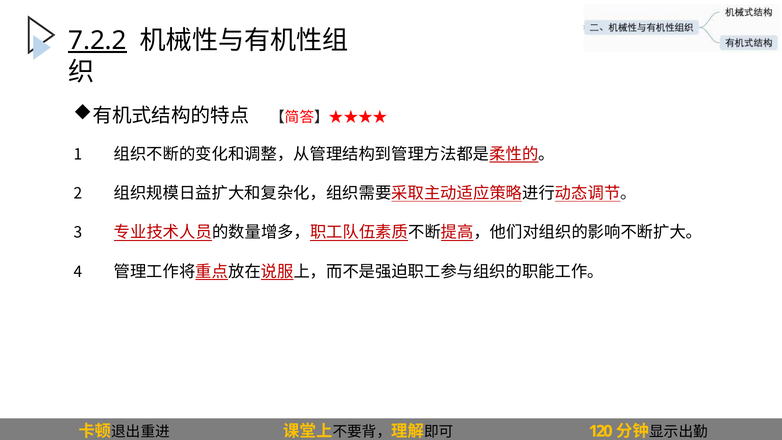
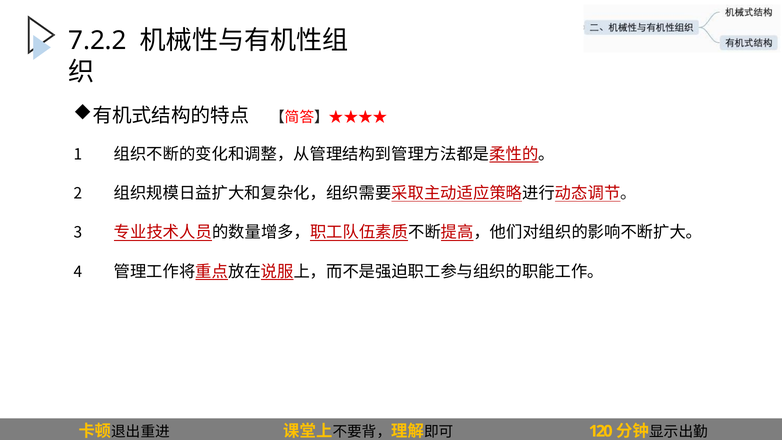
7.2.2 underline: present -> none (97, 41)
